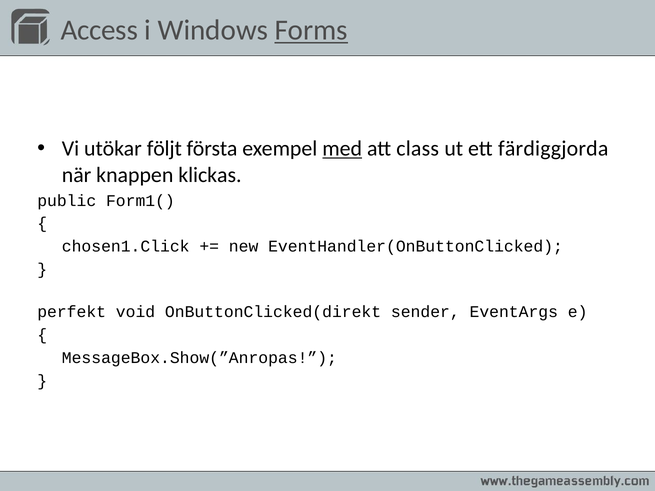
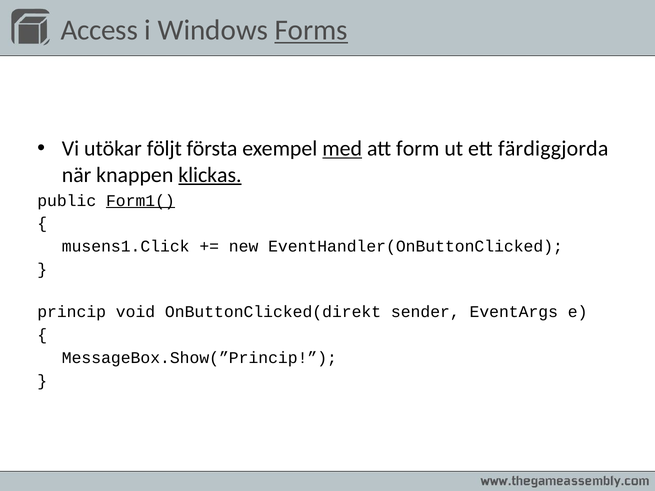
class: class -> form (418, 149)
klickas underline: none -> present (210, 175)
Form1( underline: none -> present (140, 201)
chosen1.Click: chosen1.Click -> musens1.Click (126, 247)
perfekt: perfekt -> princip (72, 312)
MessageBox.Show(”Anropas: MessageBox.Show(”Anropas -> MessageBox.Show(”Princip (199, 358)
